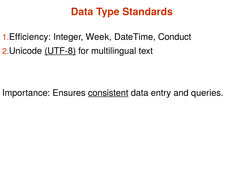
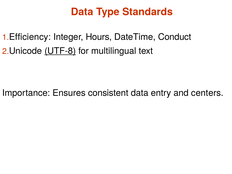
Week: Week -> Hours (99, 37)
consistent underline: present -> none (108, 93)
queries: queries -> centers (207, 93)
